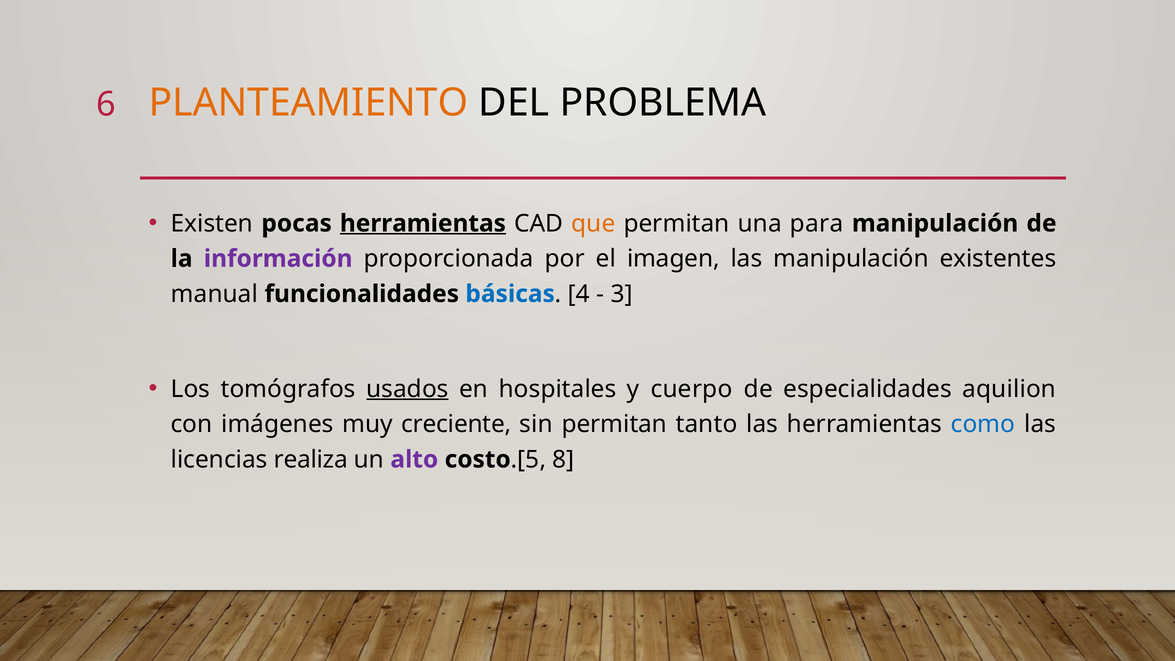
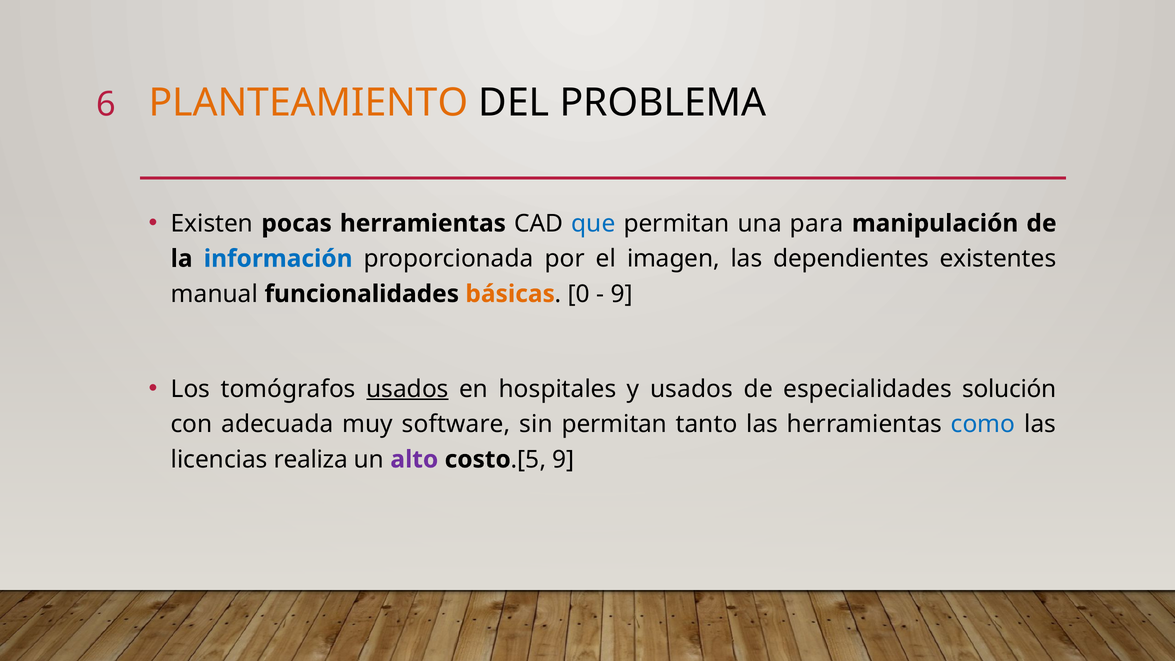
herramientas underline: present -> none (423, 223)
que colour: orange -> blue (593, 223)
información colour: purple -> blue (278, 259)
las manipulación: manipulación -> dependientes (851, 259)
básicas colour: blue -> orange (510, 294)
4: 4 -> 0 (579, 294)
3: 3 -> 9 (622, 294)
y cuerpo: cuerpo -> usados (692, 389)
aquilion: aquilion -> solución (1009, 389)
imágenes: imágenes -> adecuada (277, 424)
creciente: creciente -> software (456, 424)
8: 8 -> 9 (563, 459)
